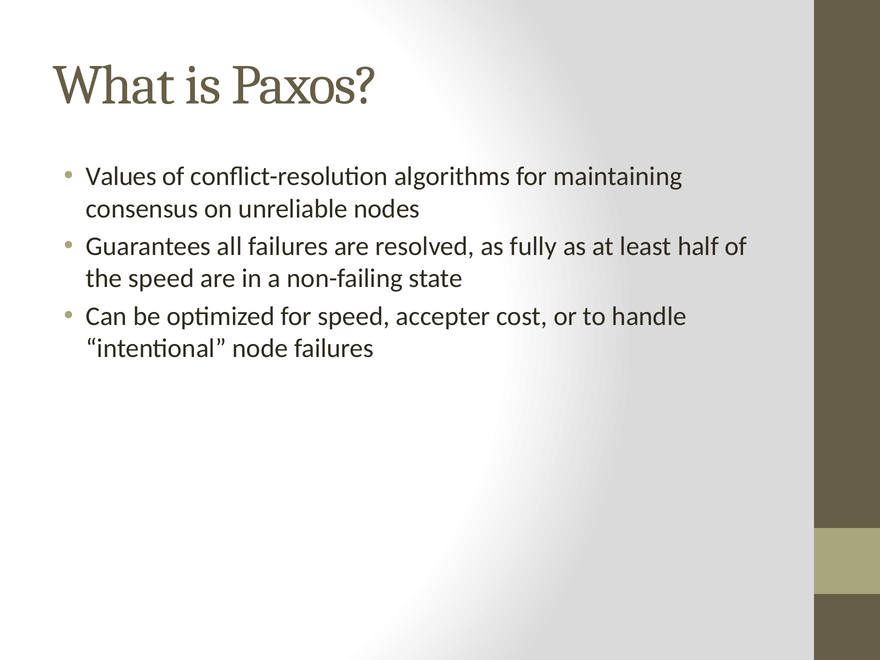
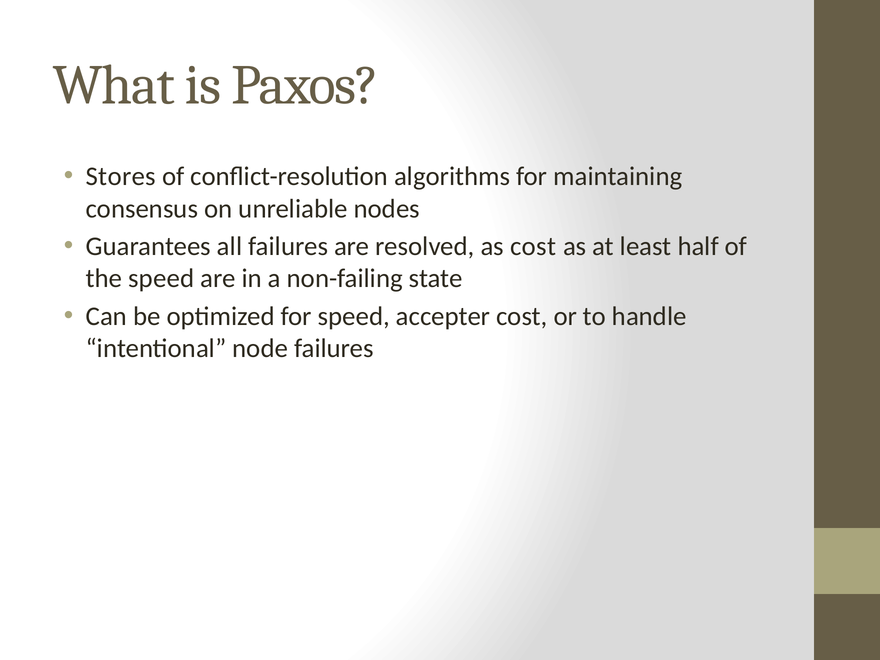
Values: Values -> Stores (121, 176)
as fully: fully -> cost (533, 246)
